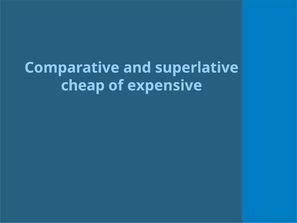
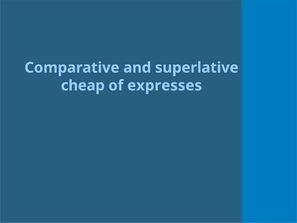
expensive: expensive -> expresses (165, 85)
